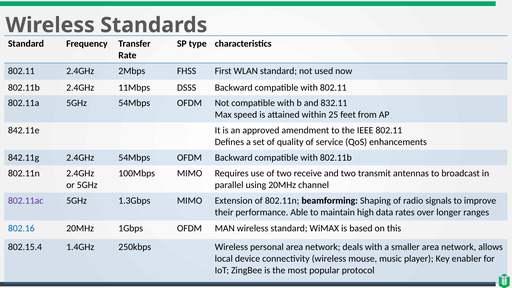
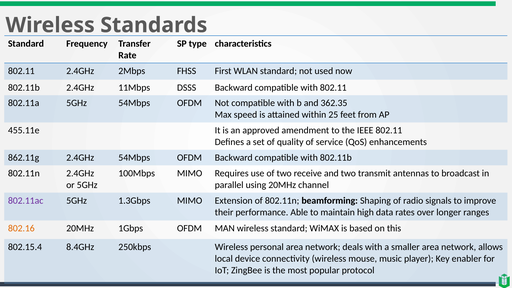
832.11: 832.11 -> 362.35 (334, 103)
842.11e: 842.11e -> 455.11e (24, 130)
842.11g: 842.11g -> 862.11g (24, 158)
802.16 colour: blue -> orange (21, 228)
1.4GHz: 1.4GHz -> 8.4GHz (80, 247)
